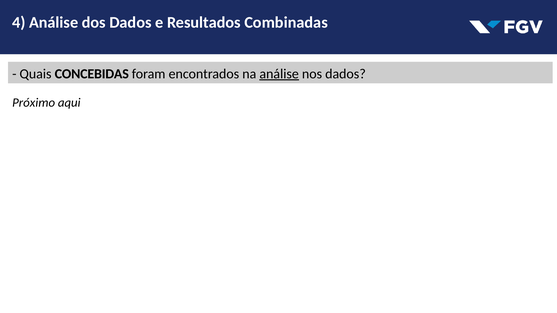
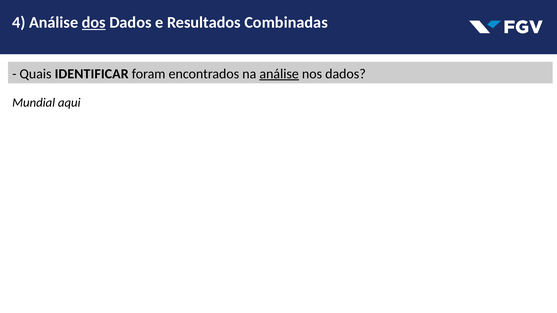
dos underline: none -> present (94, 22)
CONCEBIDAS: CONCEBIDAS -> IDENTIFICAR (92, 74)
Próximo: Próximo -> Mundial (34, 103)
